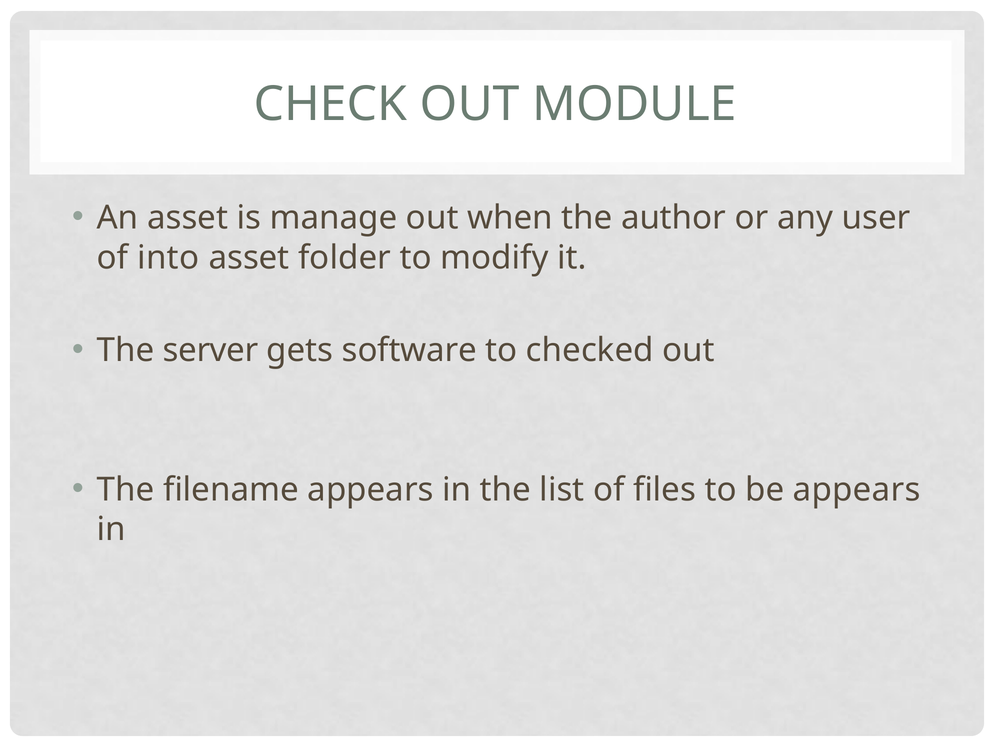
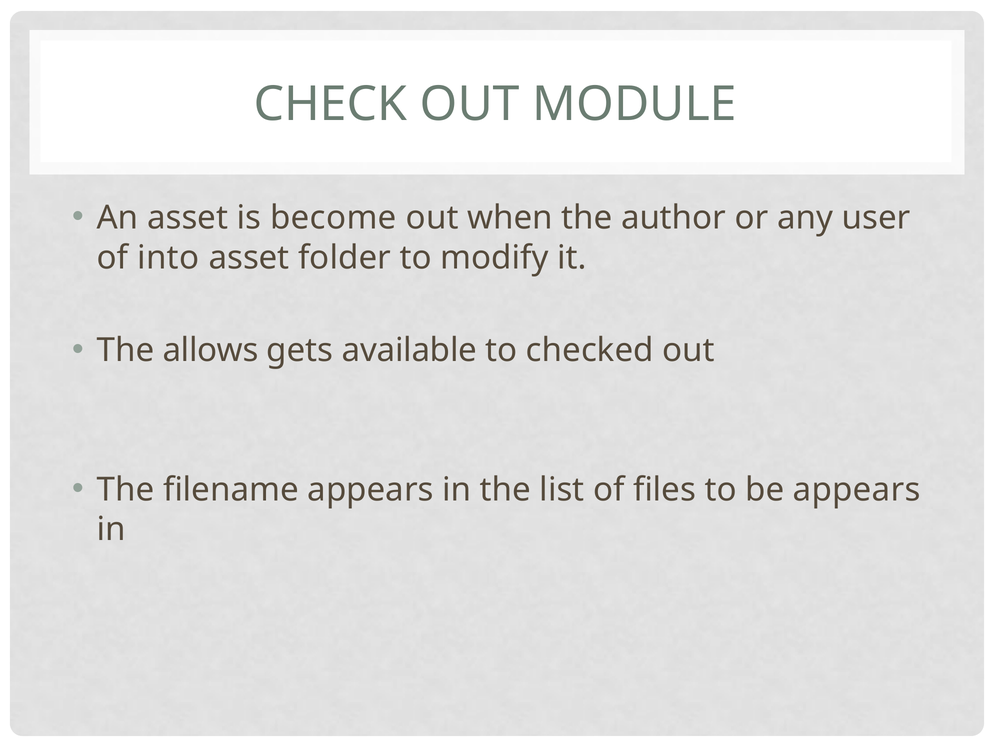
manage: manage -> become (333, 218)
server: server -> allows (211, 350)
software: software -> available (409, 350)
